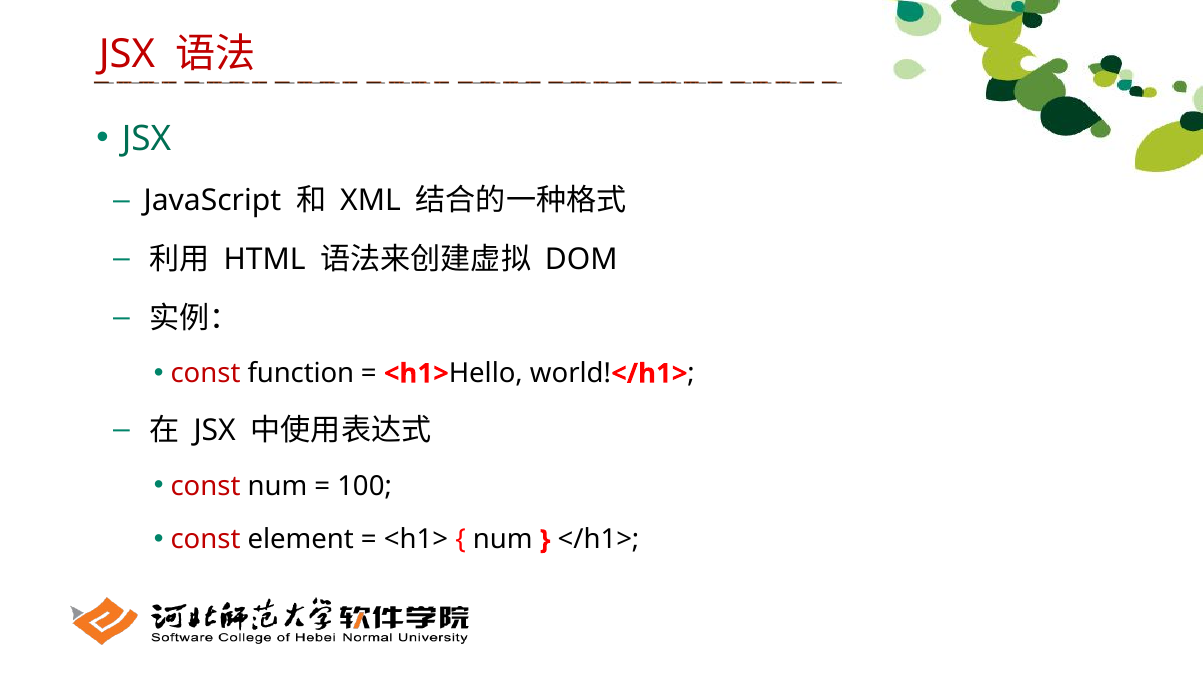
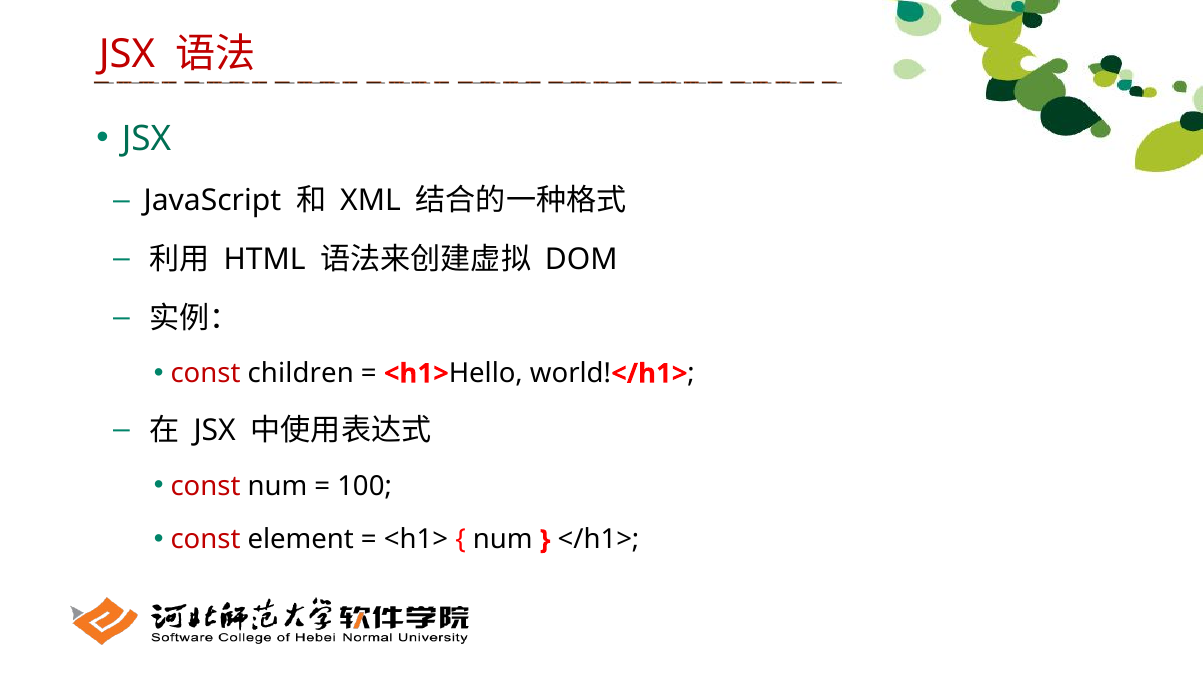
function: function -> children (301, 373)
